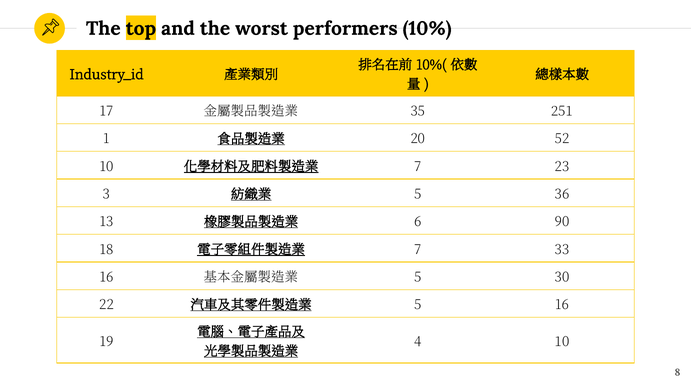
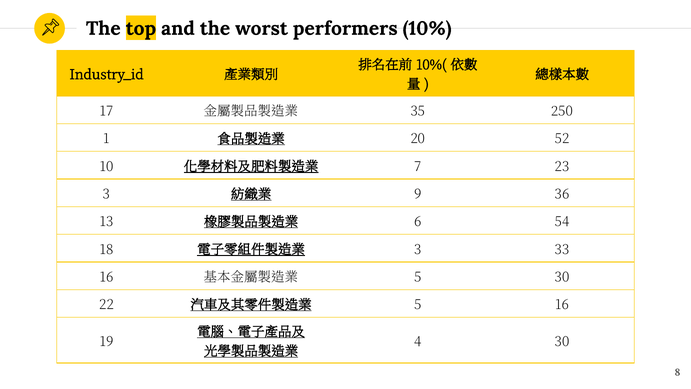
251: 251 -> 250 (562, 111)
5: 5 -> 9 (418, 194)
90: 90 -> 54 (562, 222)
7: 7 -> 3 (418, 249)
4 10: 10 -> 30 (562, 341)
